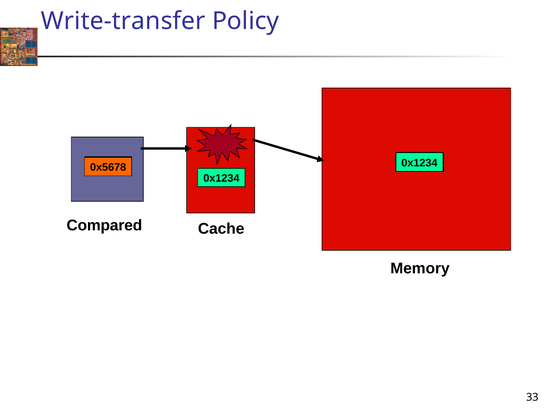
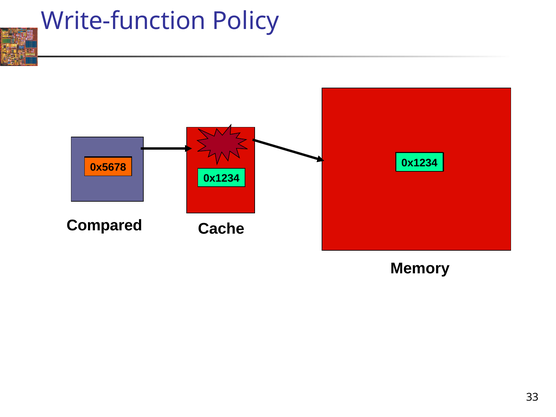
Write-transfer: Write-transfer -> Write-function (123, 21)
